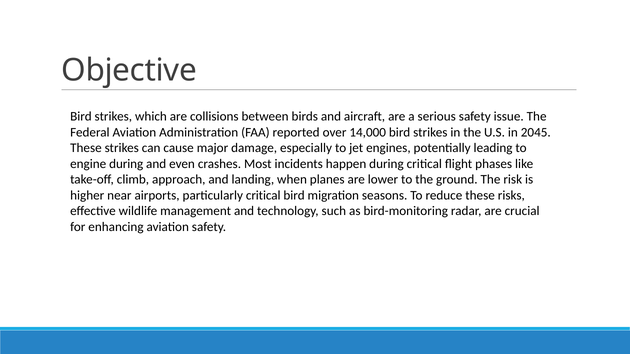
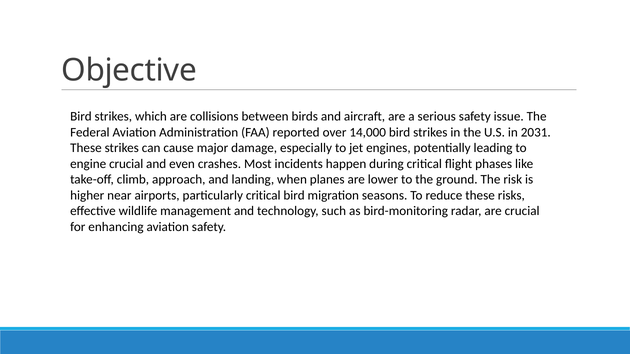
2045: 2045 -> 2031 (536, 133)
engine during: during -> crucial (126, 164)
